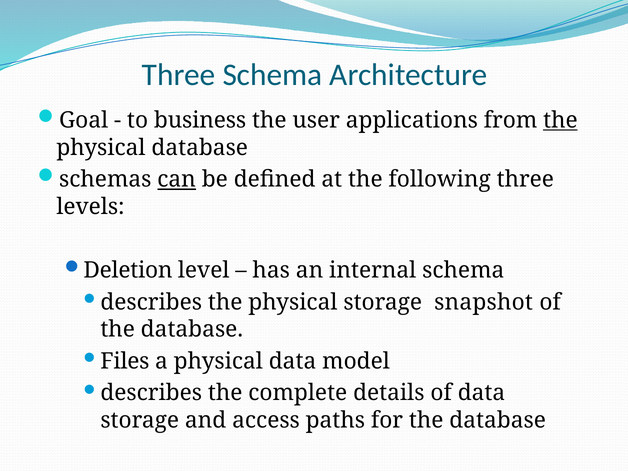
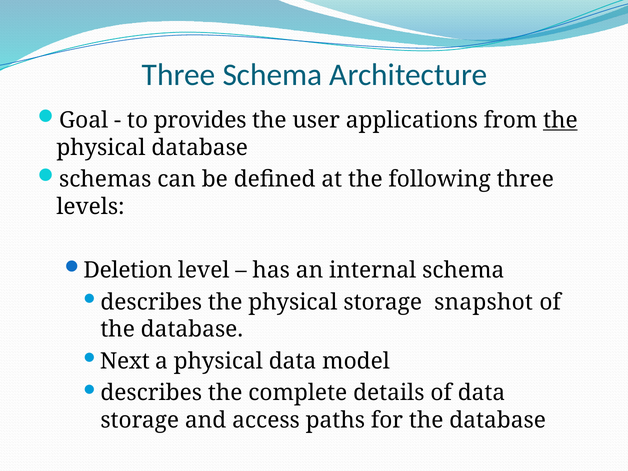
business: business -> provides (200, 120)
can underline: present -> none (177, 179)
Files: Files -> Next (125, 361)
